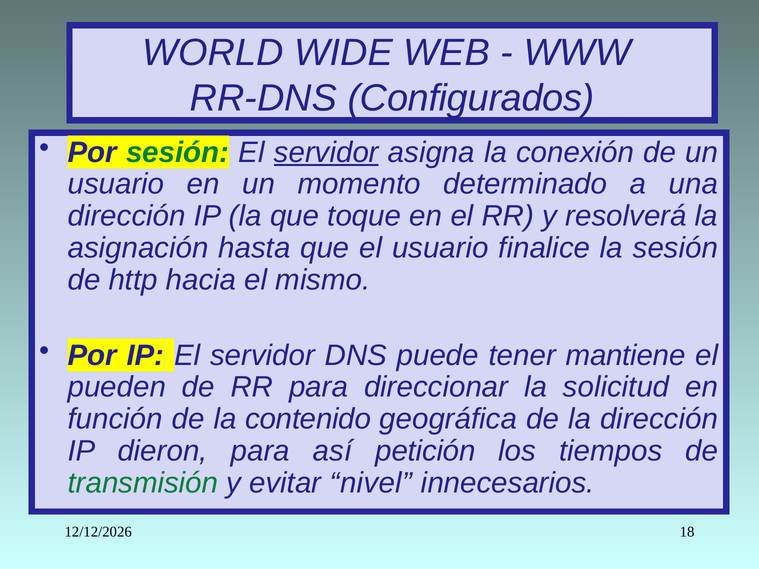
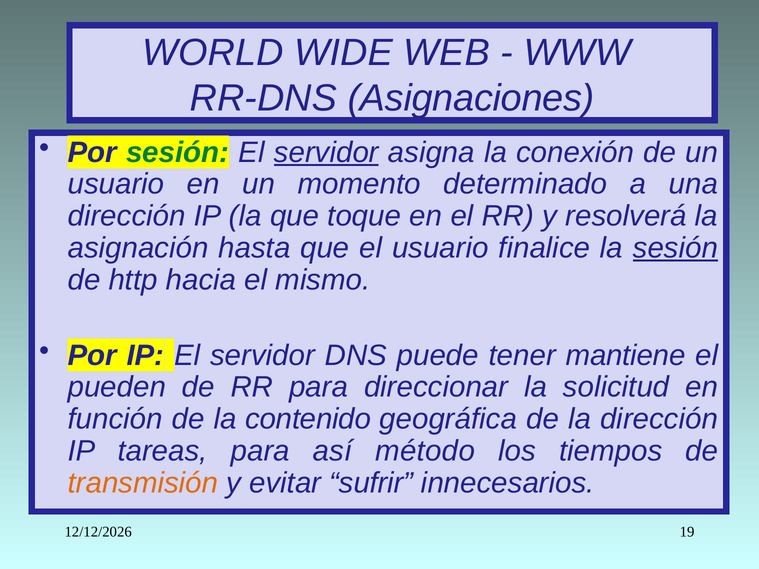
Configurados: Configurados -> Asignaciones (471, 98)
sesión underline: none -> present (675, 248)
dieron: dieron -> tareas (163, 451)
petición: petición -> método (425, 451)
transmisión colour: green -> orange (143, 483)
nivel: nivel -> sufrir (371, 483)
18: 18 -> 19 (687, 532)
